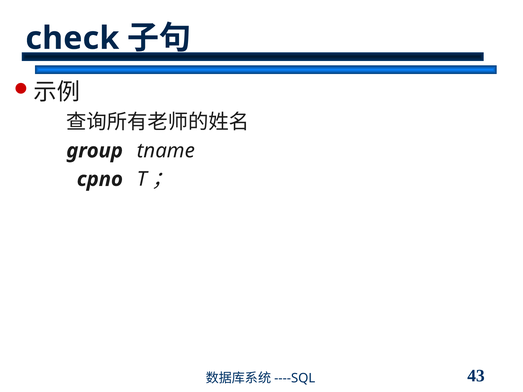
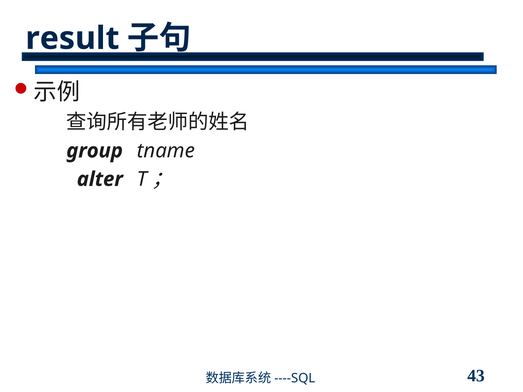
check: check -> result (72, 38)
cpno: cpno -> alter (100, 179)
